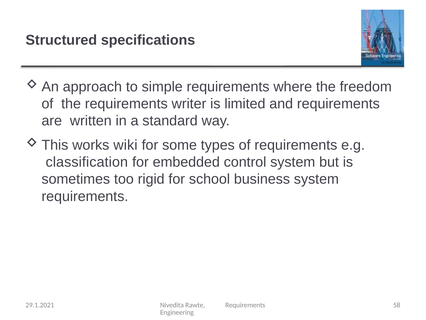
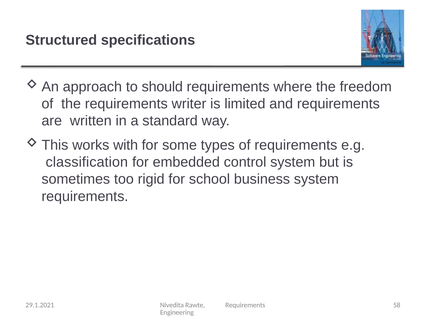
simple: simple -> should (162, 87)
wiki: wiki -> with (126, 145)
